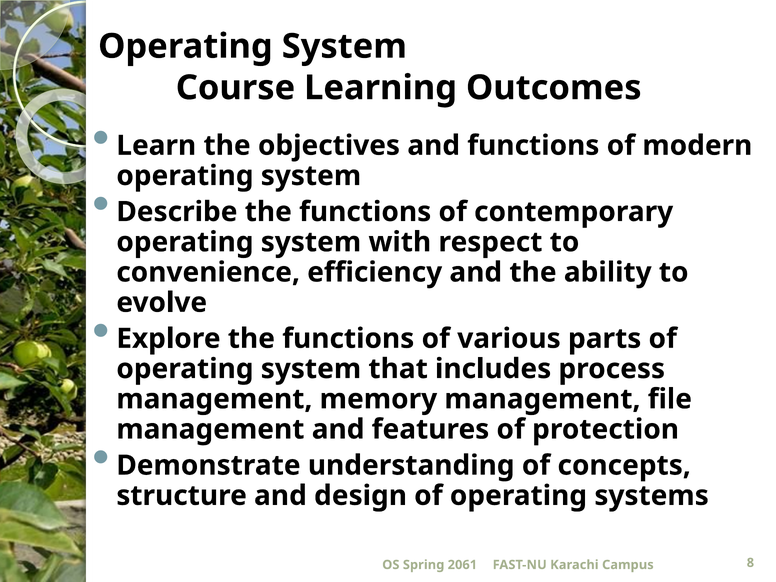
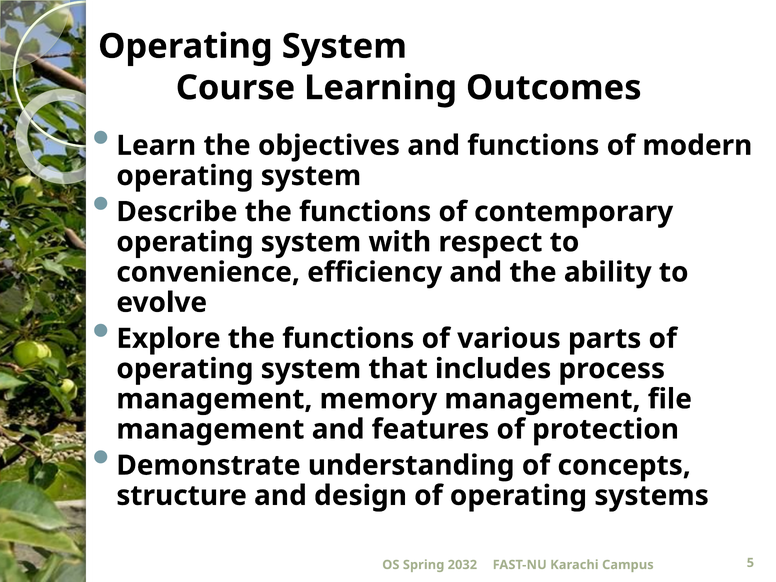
2061: 2061 -> 2032 (462, 565)
8: 8 -> 5 (750, 563)
